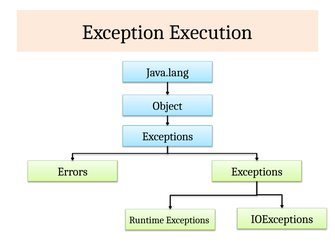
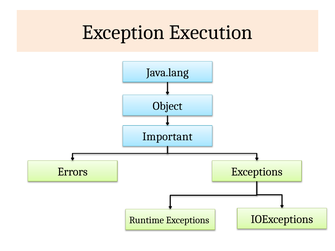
Exceptions: Exceptions -> Important (167, 137)
